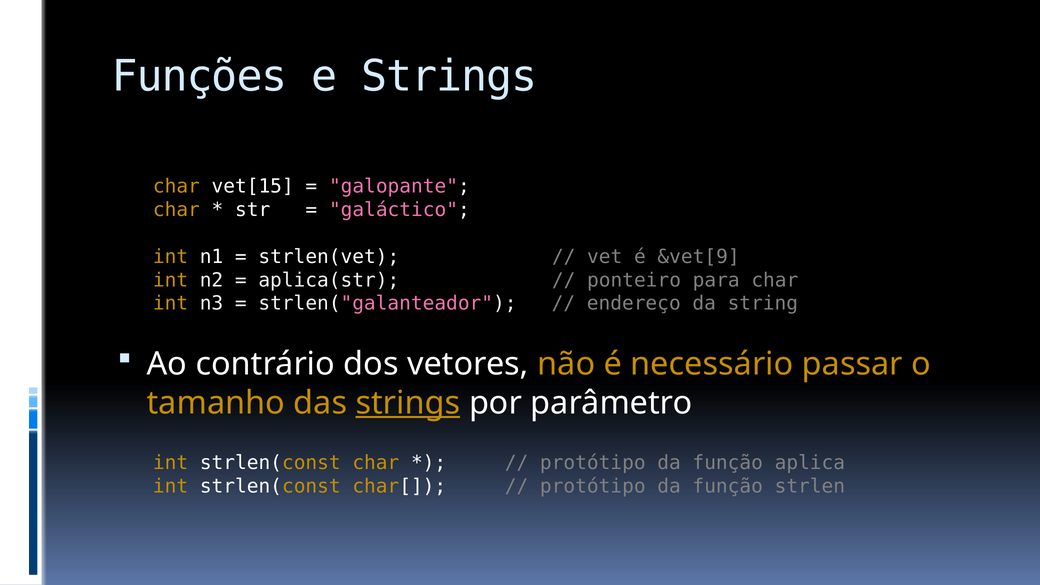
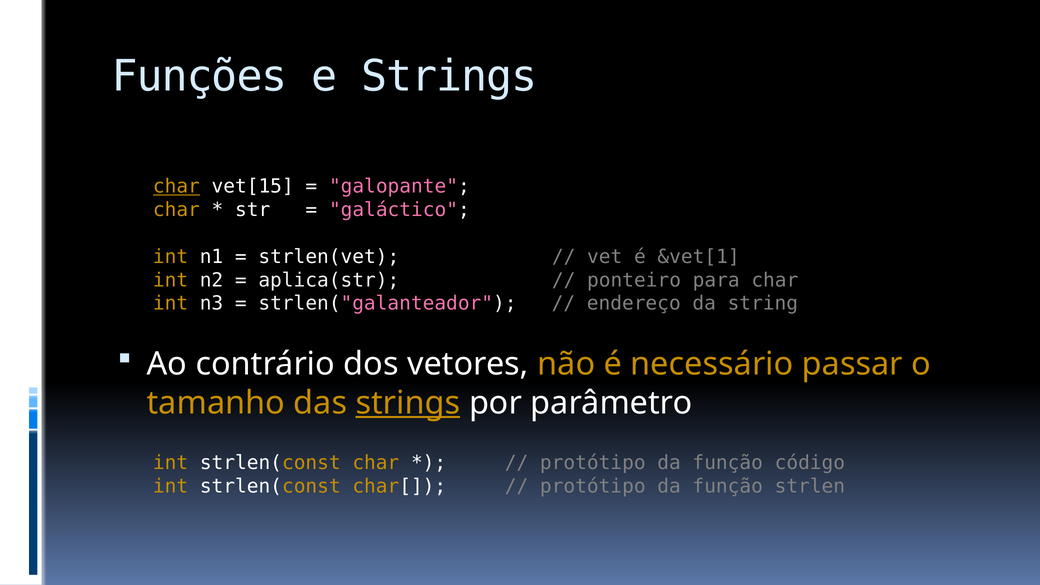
char underline: none -> present (176, 187)
&vet[9: &vet[9 -> &vet[1 (699, 257)
aplica: aplica -> código (810, 463)
